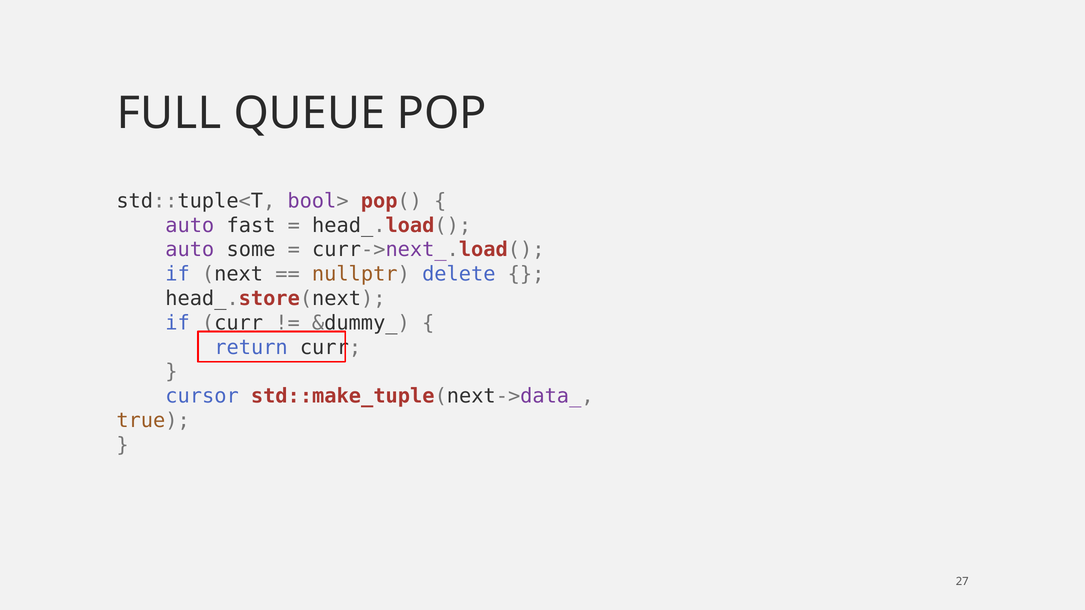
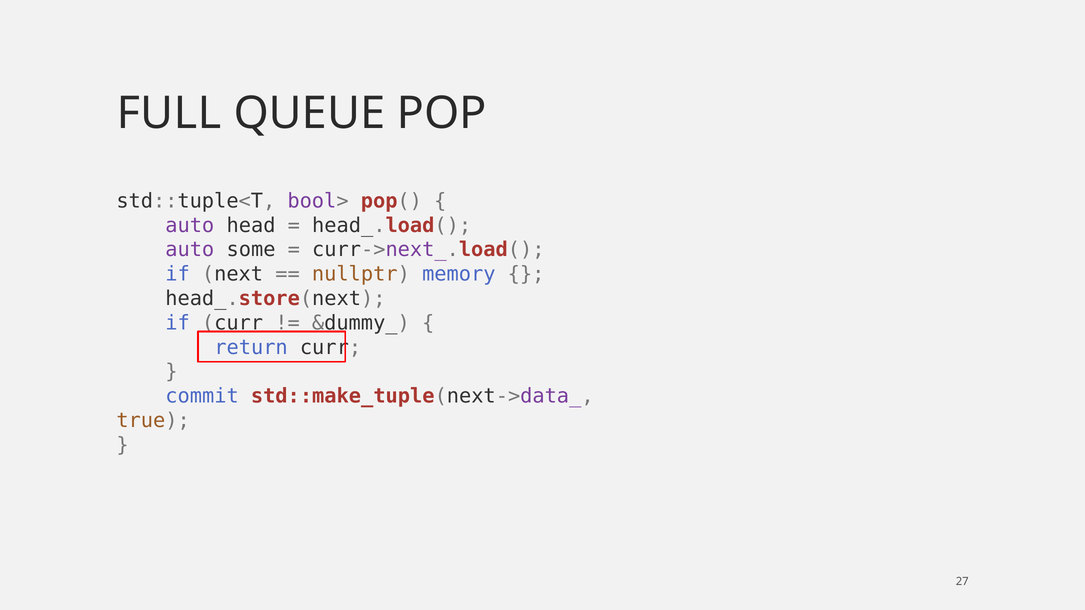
fast: fast -> head (251, 225)
delete: delete -> memory (459, 274)
cursor: cursor -> commit (202, 396)
